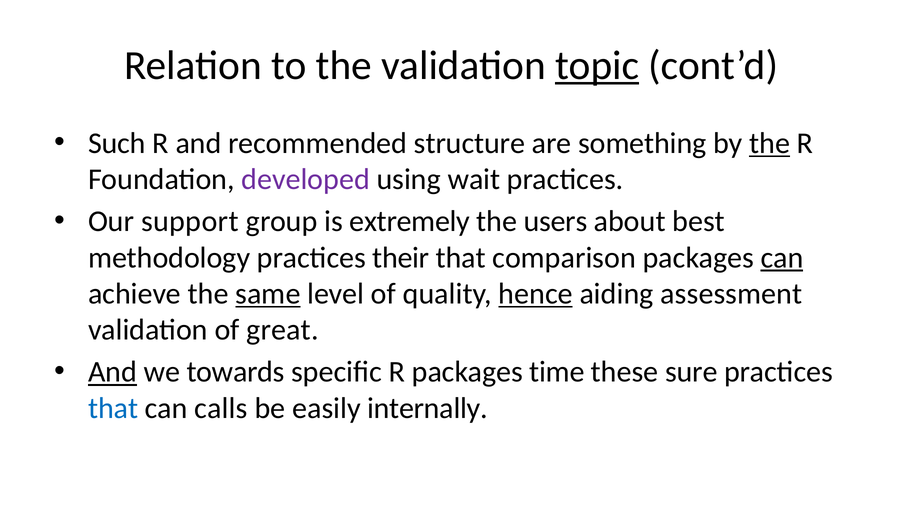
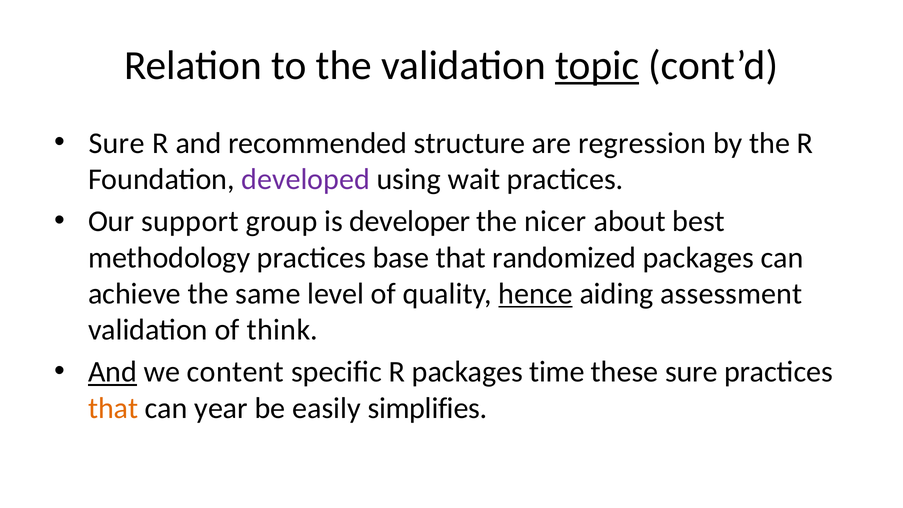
Such: Such -> Sure (117, 143)
something: something -> regression (642, 143)
the underline: present -> none (770, 143)
extremely: extremely -> developer (410, 221)
users: users -> nicer (555, 221)
their: their -> base (401, 258)
comparison: comparison -> randomized (564, 258)
can underline: present -> none (782, 258)
same underline: present -> none (268, 294)
great: great -> think (282, 330)
towards: towards -> content (235, 372)
that colour: blue -> orange (113, 408)
calls: calls -> year (221, 408)
internally: internally -> simplifies (427, 408)
